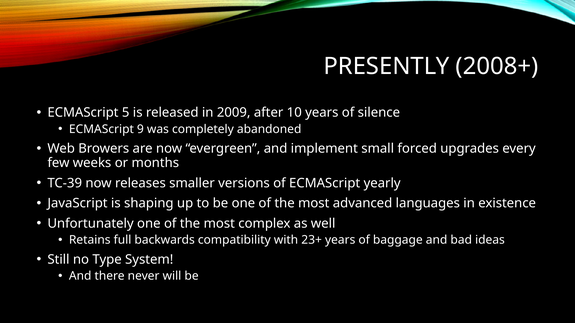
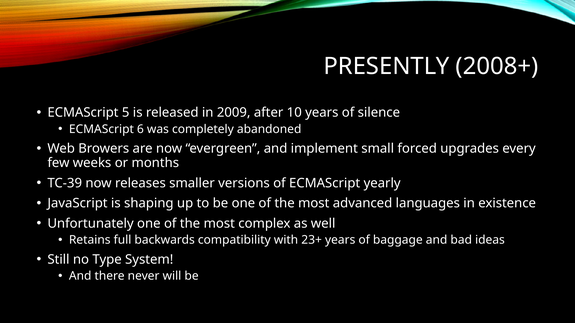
9: 9 -> 6 (140, 129)
